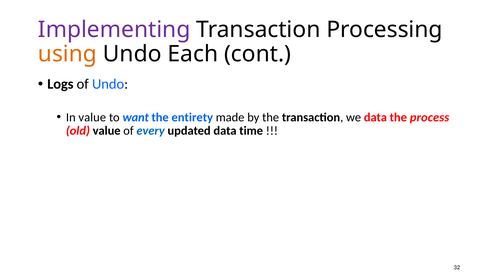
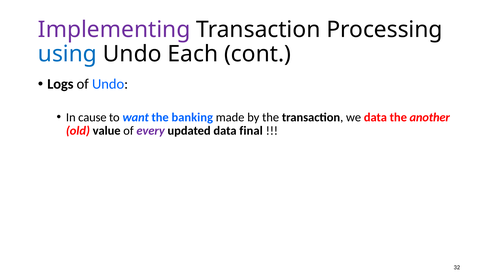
using colour: orange -> blue (67, 54)
In value: value -> cause (92, 117)
entirety: entirety -> banking (192, 117)
process: process -> another (430, 117)
every colour: blue -> purple (151, 131)
time: time -> final (251, 131)
